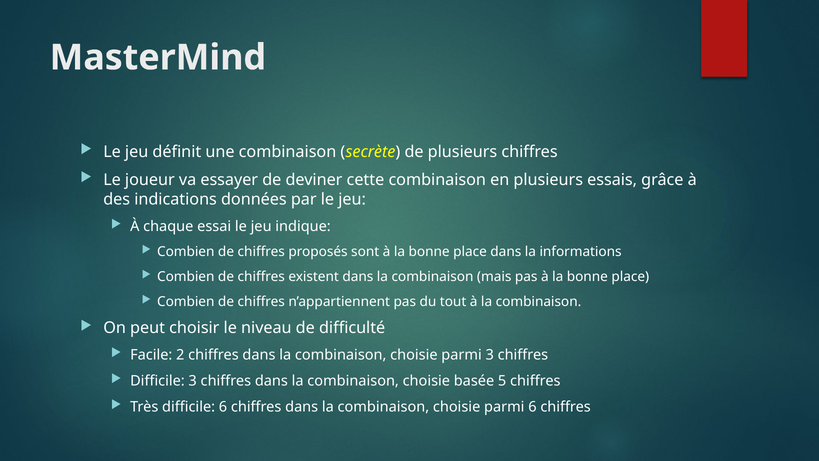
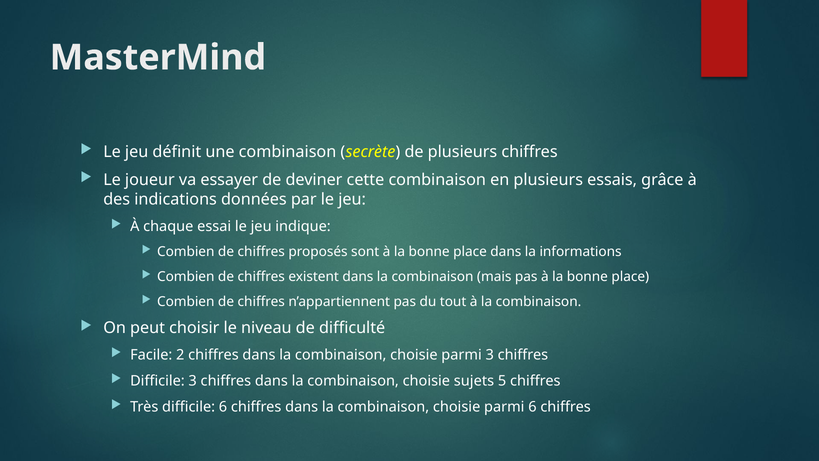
basée: basée -> sujets (474, 381)
